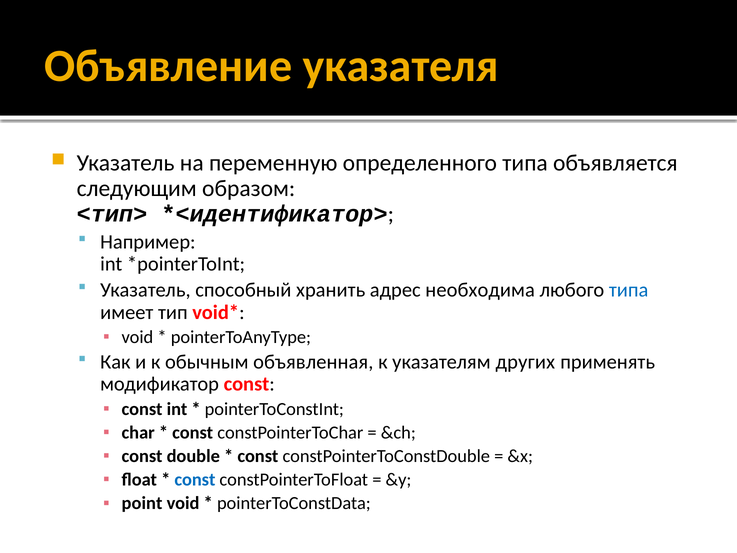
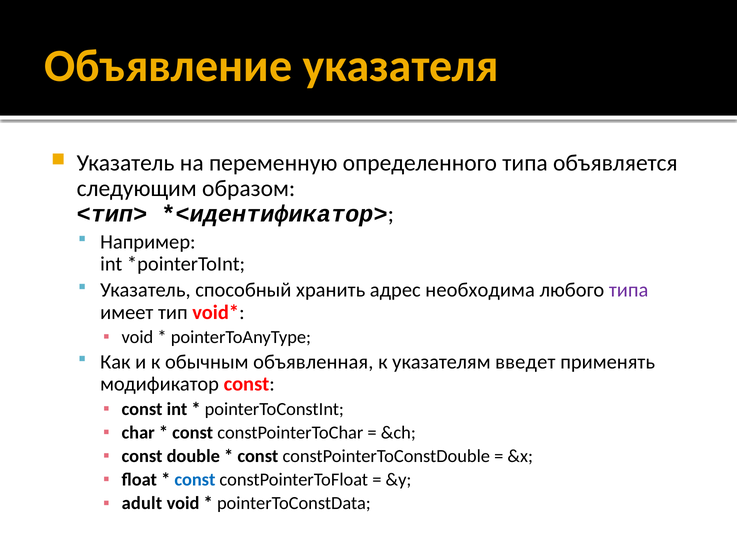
типа colour: blue -> purple (629, 290)
других: других -> введет (525, 362)
point: point -> adult (142, 503)
